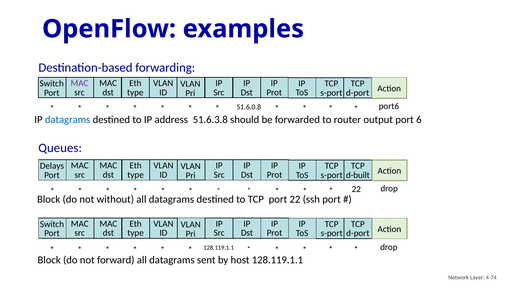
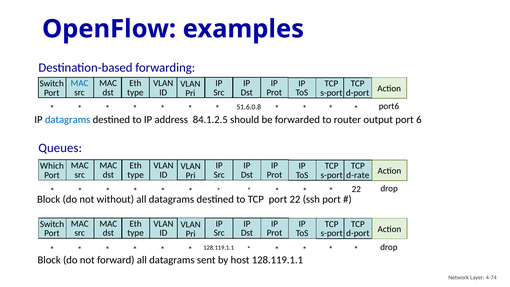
MAC colour: purple -> blue (80, 83)
51.6.3.8: 51.6.3.8 -> 84.1.2.5 (210, 120)
Delays: Delays -> Which (52, 166)
d-built: d-built -> d-rate (358, 175)
